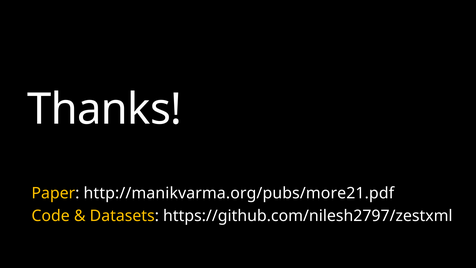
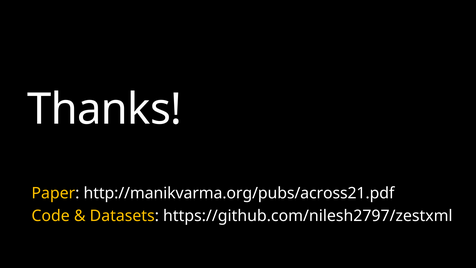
http://manikvarma.org/pubs/more21.pdf: http://manikvarma.org/pubs/more21.pdf -> http://manikvarma.org/pubs/across21.pdf (239, 193)
